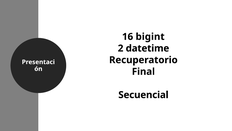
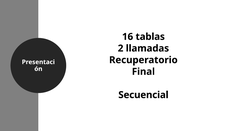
bigint: bigint -> tablas (150, 37)
datetime: datetime -> llamadas (147, 48)
